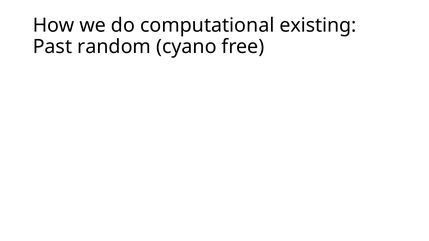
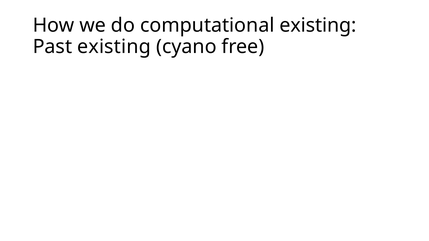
Past random: random -> existing (114, 47)
